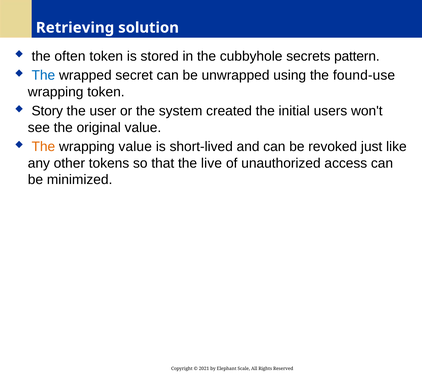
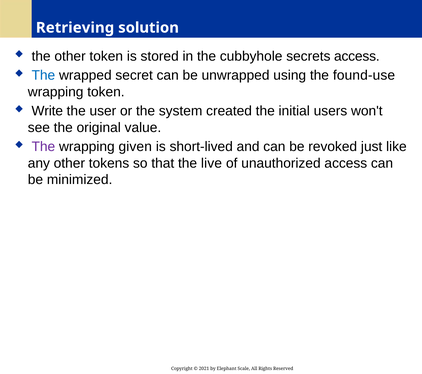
the often: often -> other (70, 56)
secrets pattern: pattern -> access (357, 56)
Story: Story -> Write (47, 111)
The colour: orange -> purple (43, 147)
wrapping value: value -> given (135, 147)
